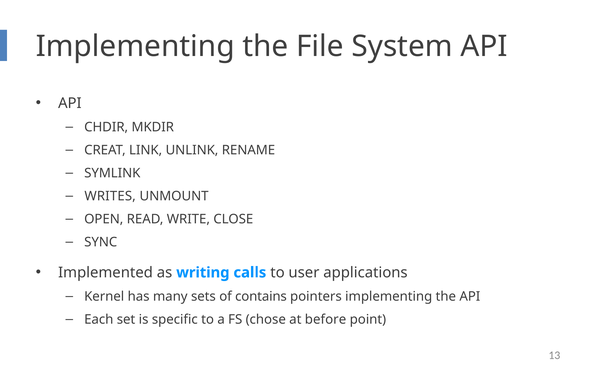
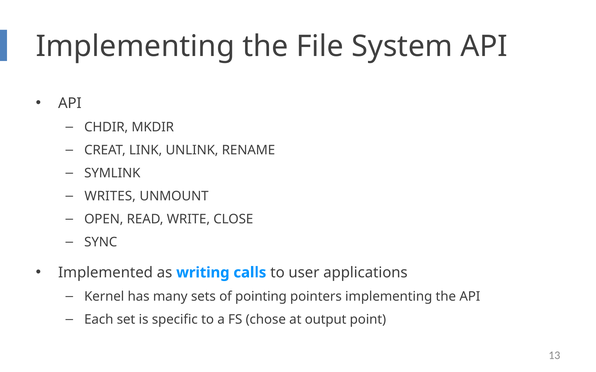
contains: contains -> pointing (261, 297)
before: before -> output (326, 320)
